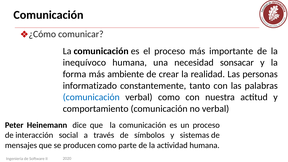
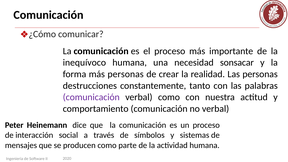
más ambiente: ambiente -> personas (126, 74)
informatizado: informatizado -> destrucciones (90, 86)
comunicación colour: blue -> purple (91, 97)
